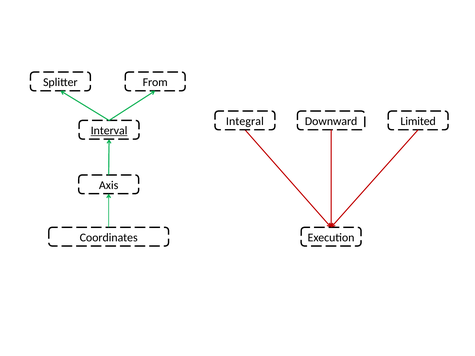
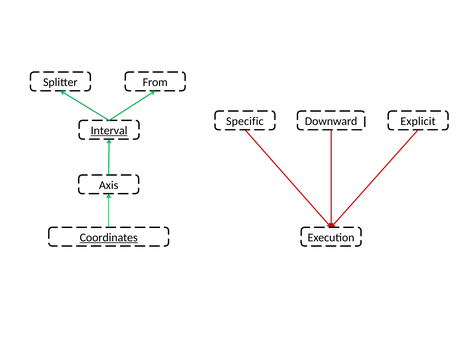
Integral: Integral -> Specific (245, 121)
Limited: Limited -> Explicit (418, 121)
Coordinates underline: none -> present (109, 238)
